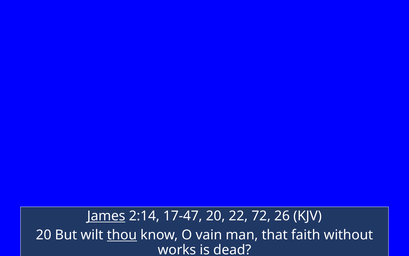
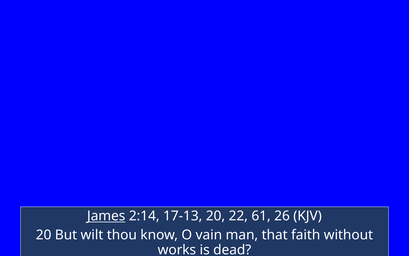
17-47: 17-47 -> 17-13 (183, 216)
72: 72 -> 61 (261, 216)
thou underline: present -> none (122, 235)
